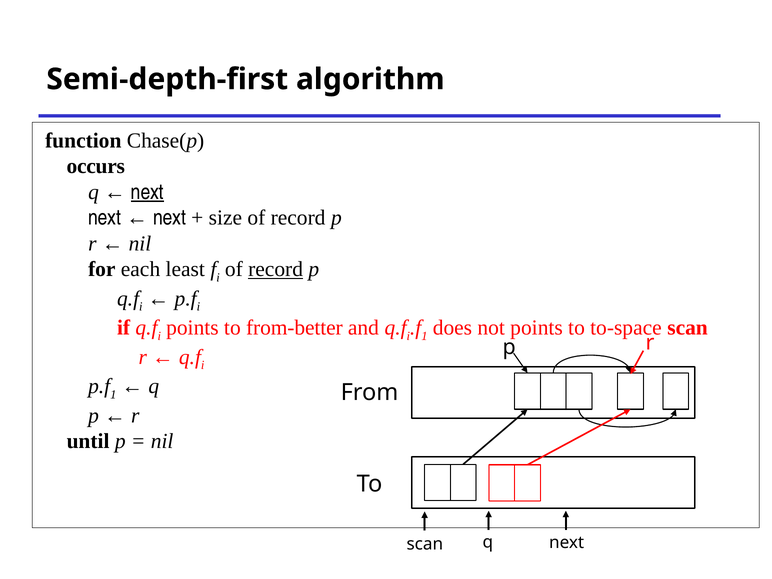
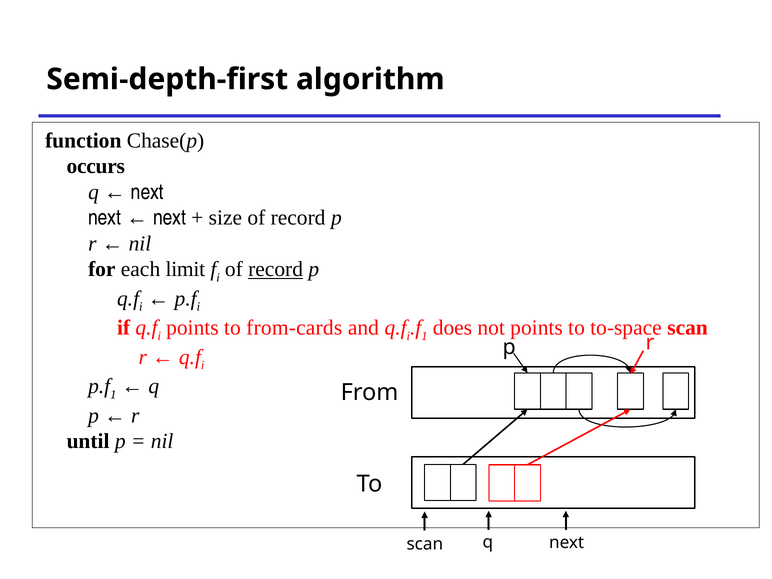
next underline: present -> none (147, 192)
least: least -> limit (185, 269)
from-better: from-better -> from-cards (294, 328)
